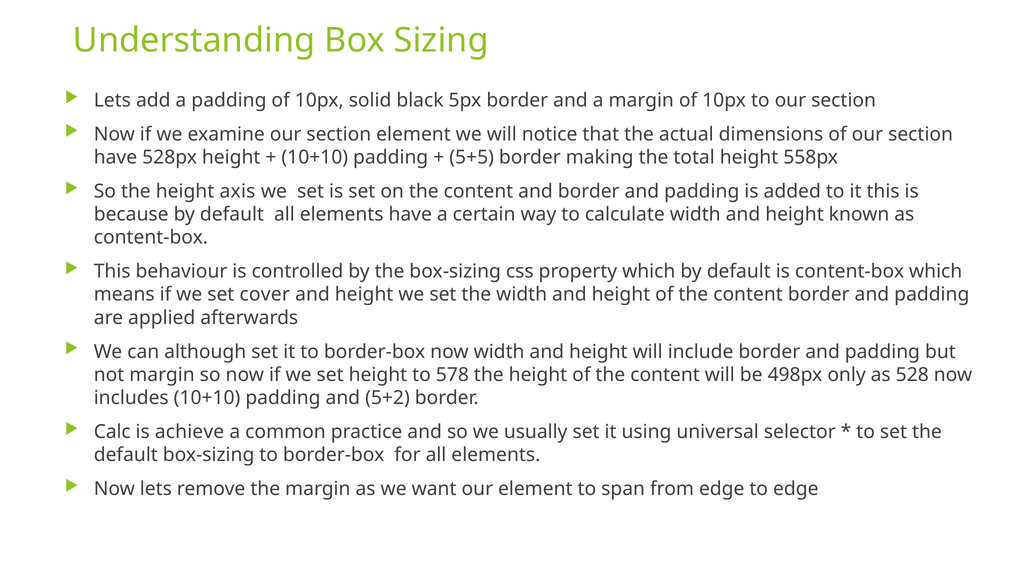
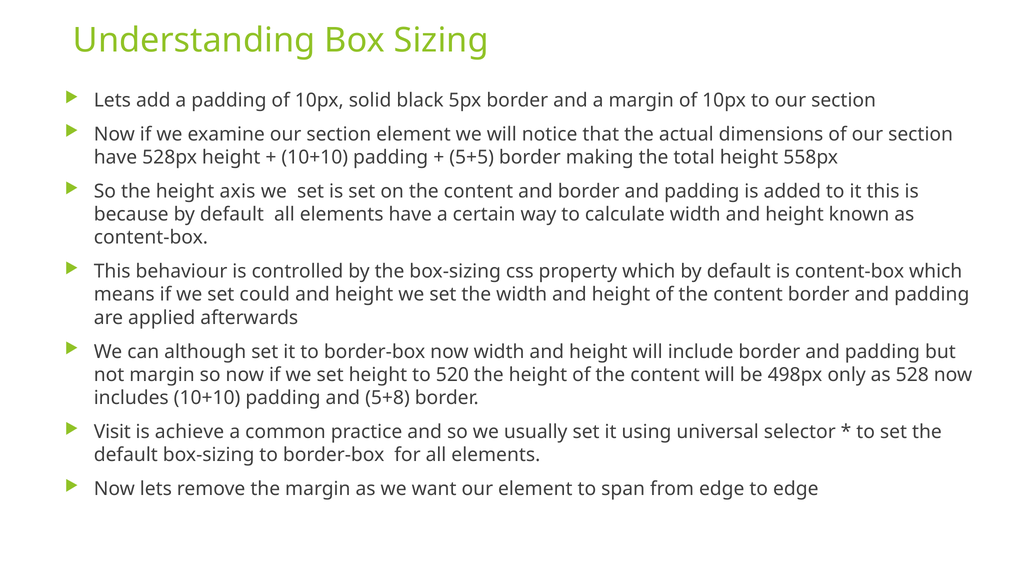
cover: cover -> could (265, 294)
578: 578 -> 520 (452, 375)
5+2: 5+2 -> 5+8 (388, 398)
Calc: Calc -> Visit (112, 432)
